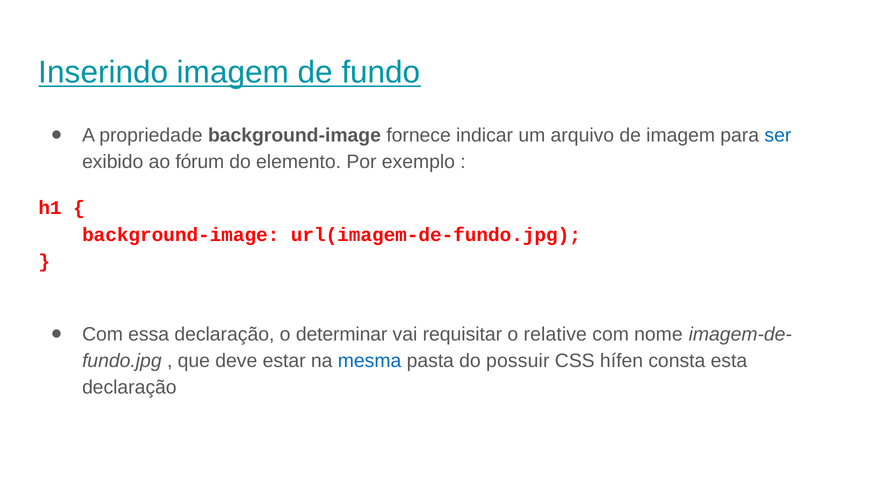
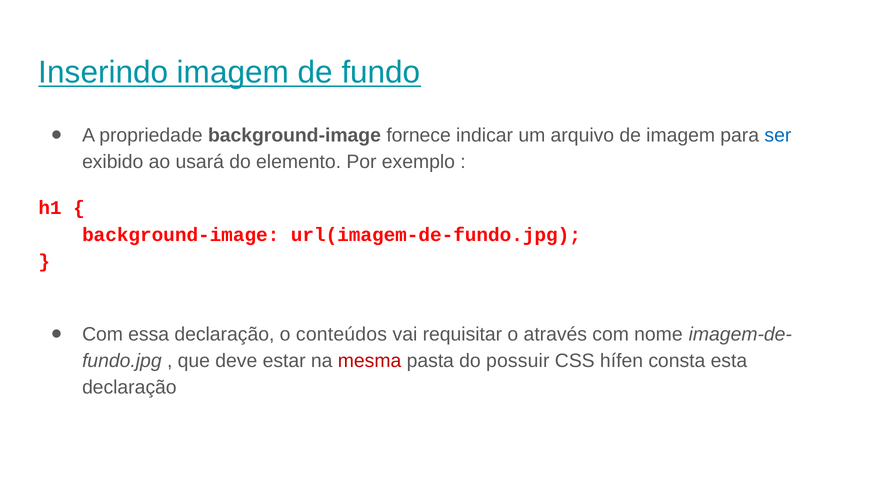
fórum: fórum -> usará (200, 162)
determinar: determinar -> conteúdos (341, 334)
relative: relative -> através (555, 334)
mesma colour: blue -> red (370, 361)
